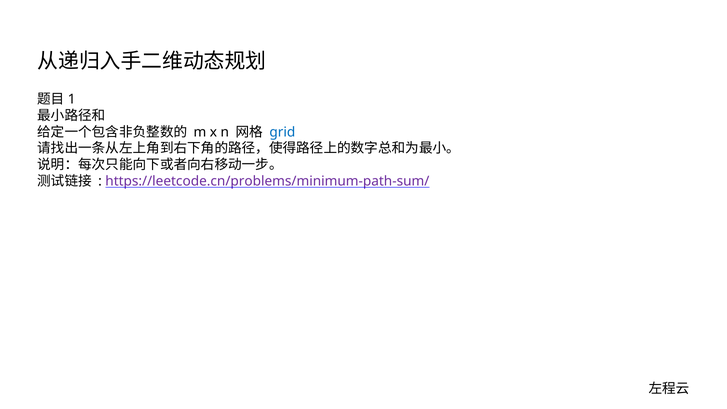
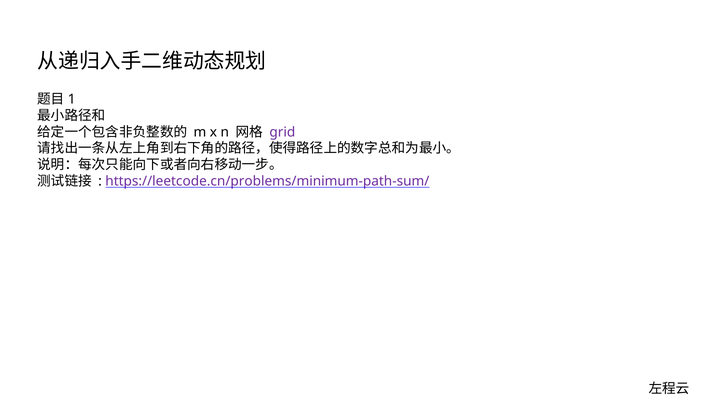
grid colour: blue -> purple (282, 132)
